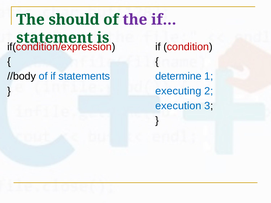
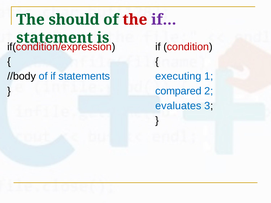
the colour: purple -> red (135, 20)
determine: determine -> executing (178, 76)
executing: executing -> compared (178, 91)
execution: execution -> evaluates (178, 106)
